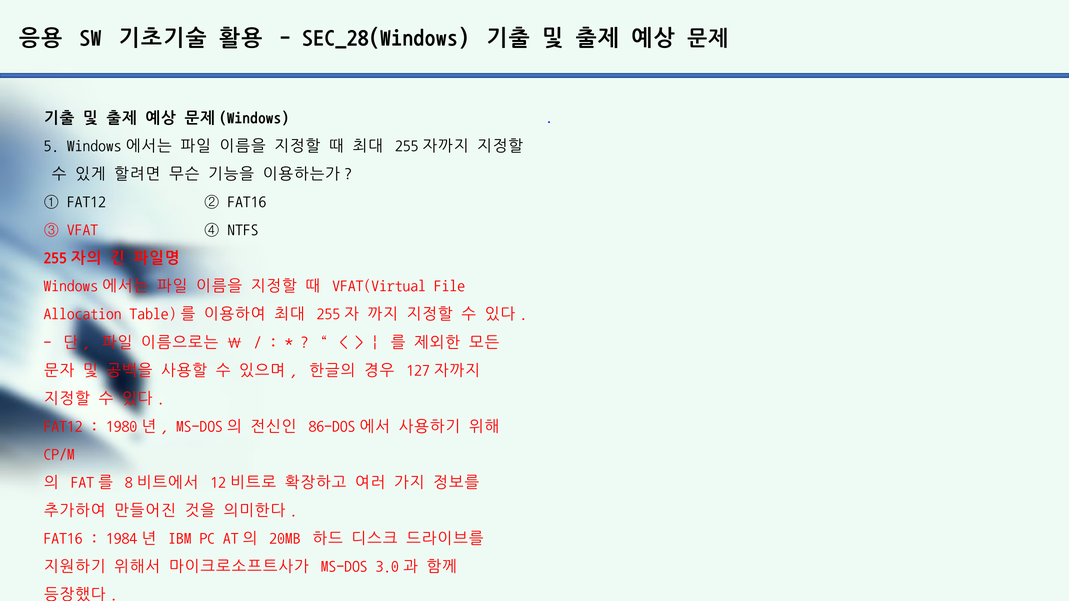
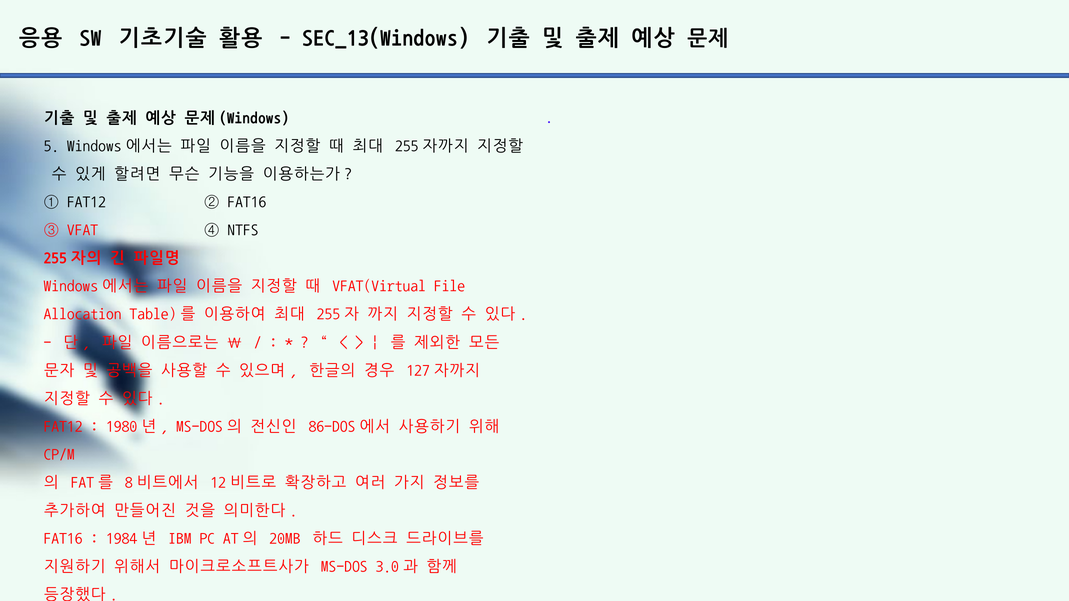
SEC_28(Windows: SEC_28(Windows -> SEC_13(Windows (386, 37)
